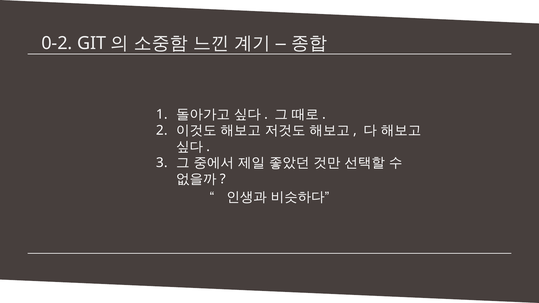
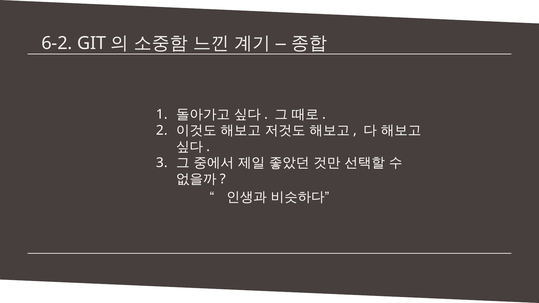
0-2: 0-2 -> 6-2 (57, 43)
